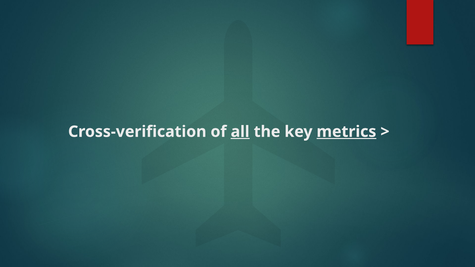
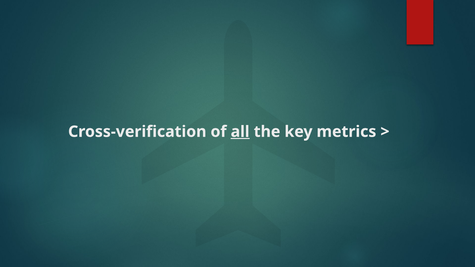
metrics underline: present -> none (346, 132)
